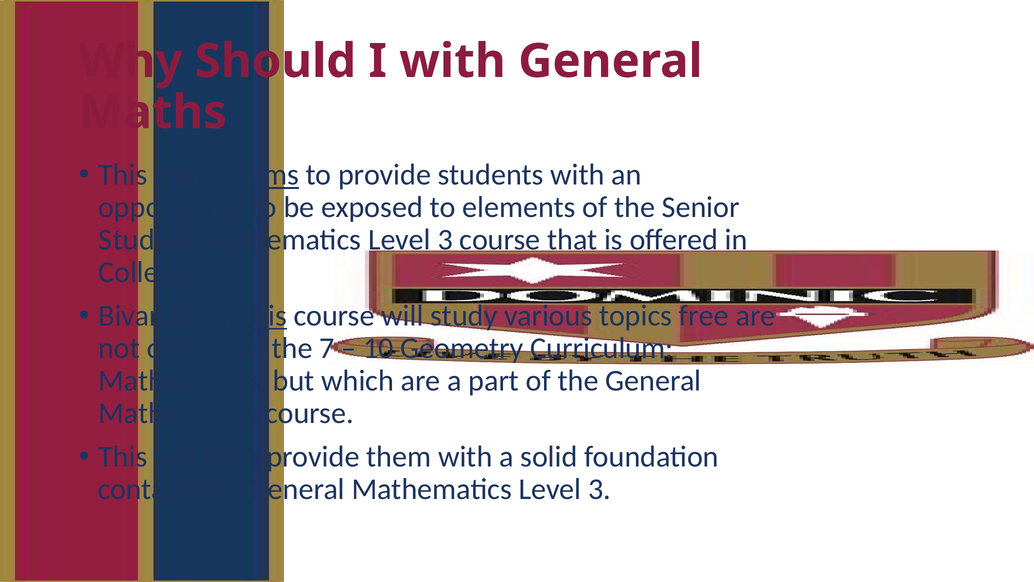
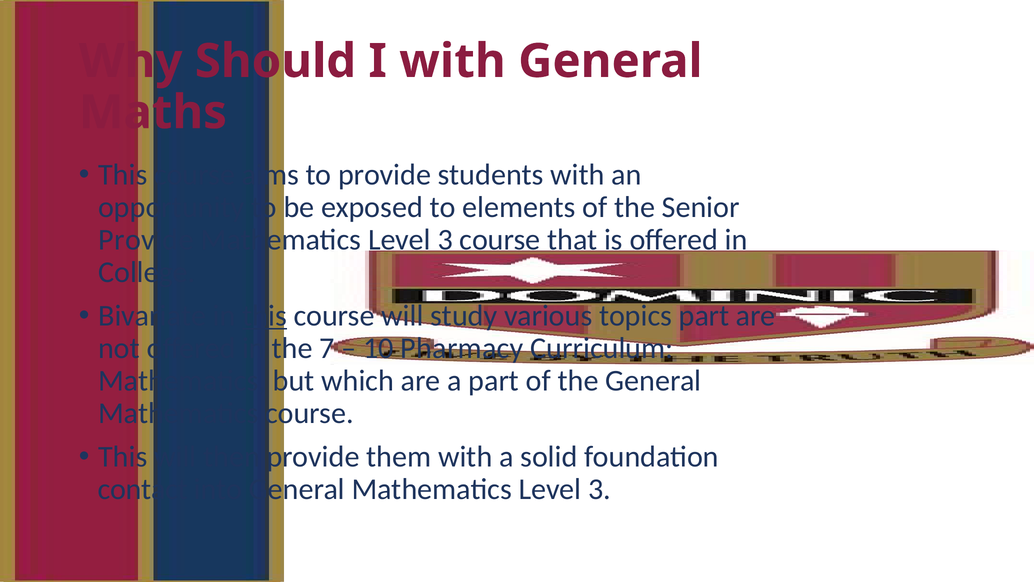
aims underline: present -> none (270, 175)
Studied: Studied -> Provide (146, 240)
topics free: free -> part (704, 316)
Geometry: Geometry -> Pharmacy (462, 348)
